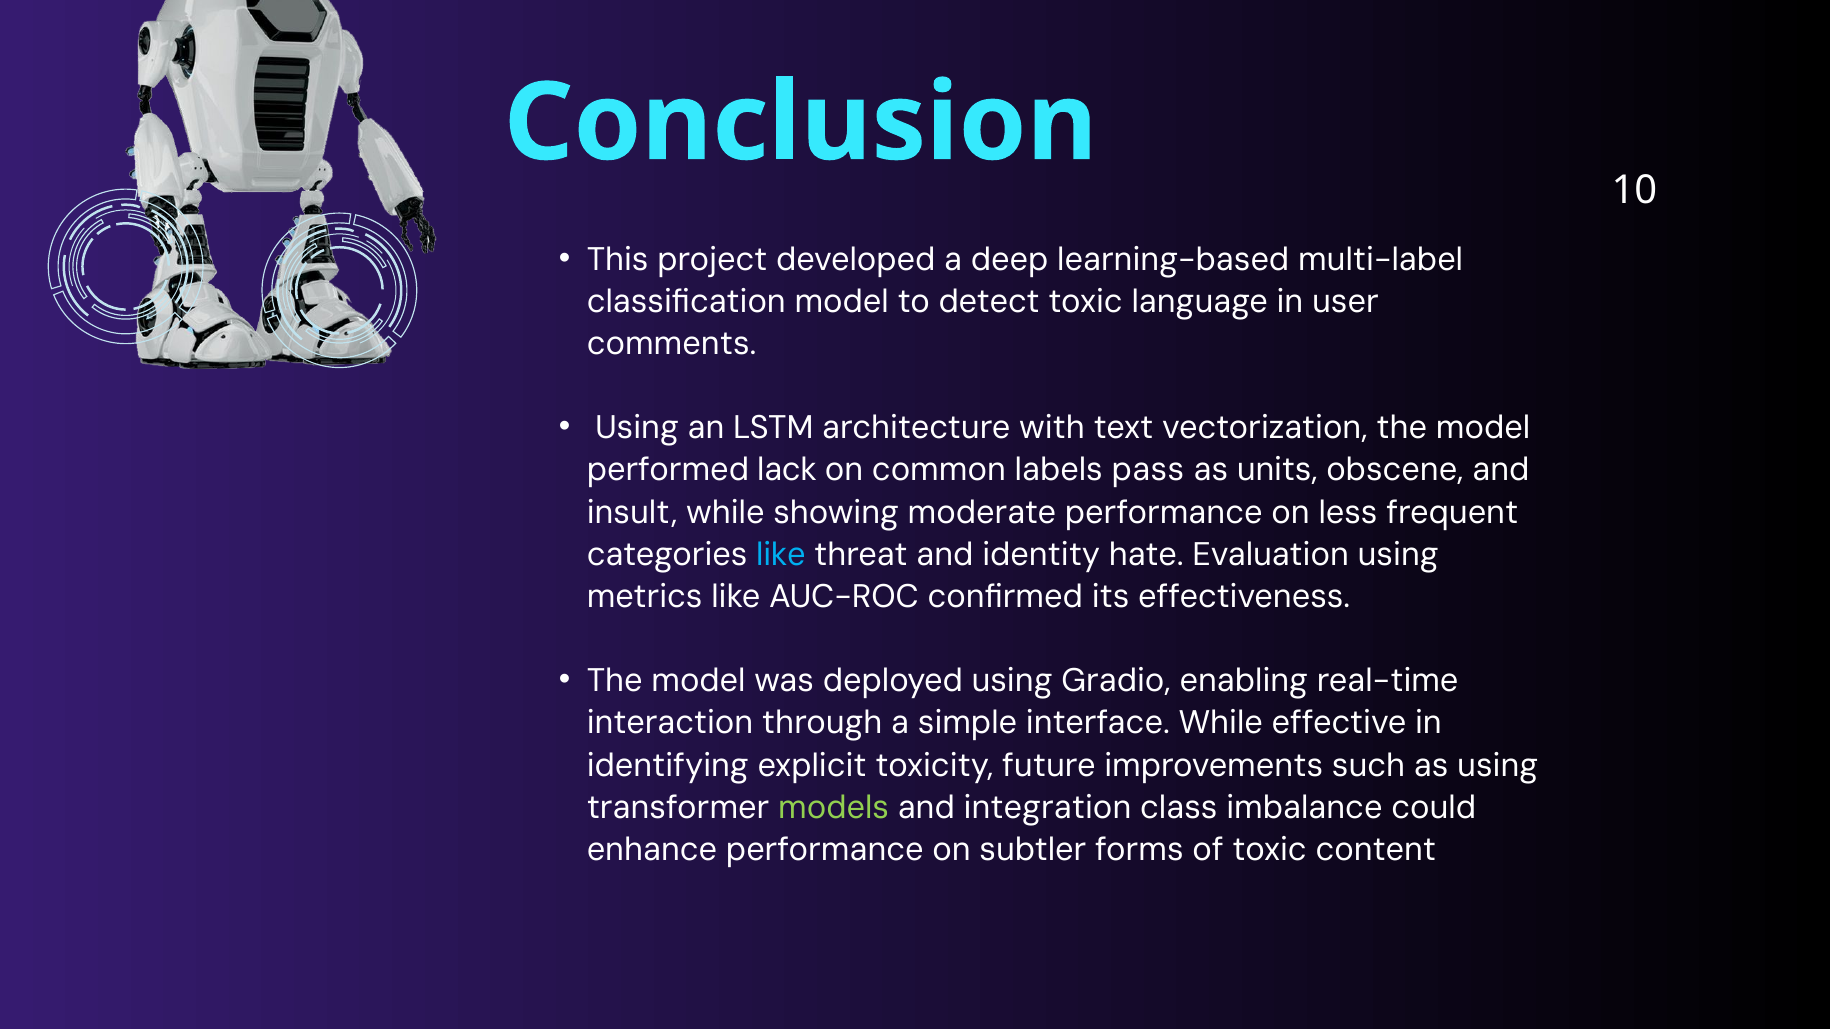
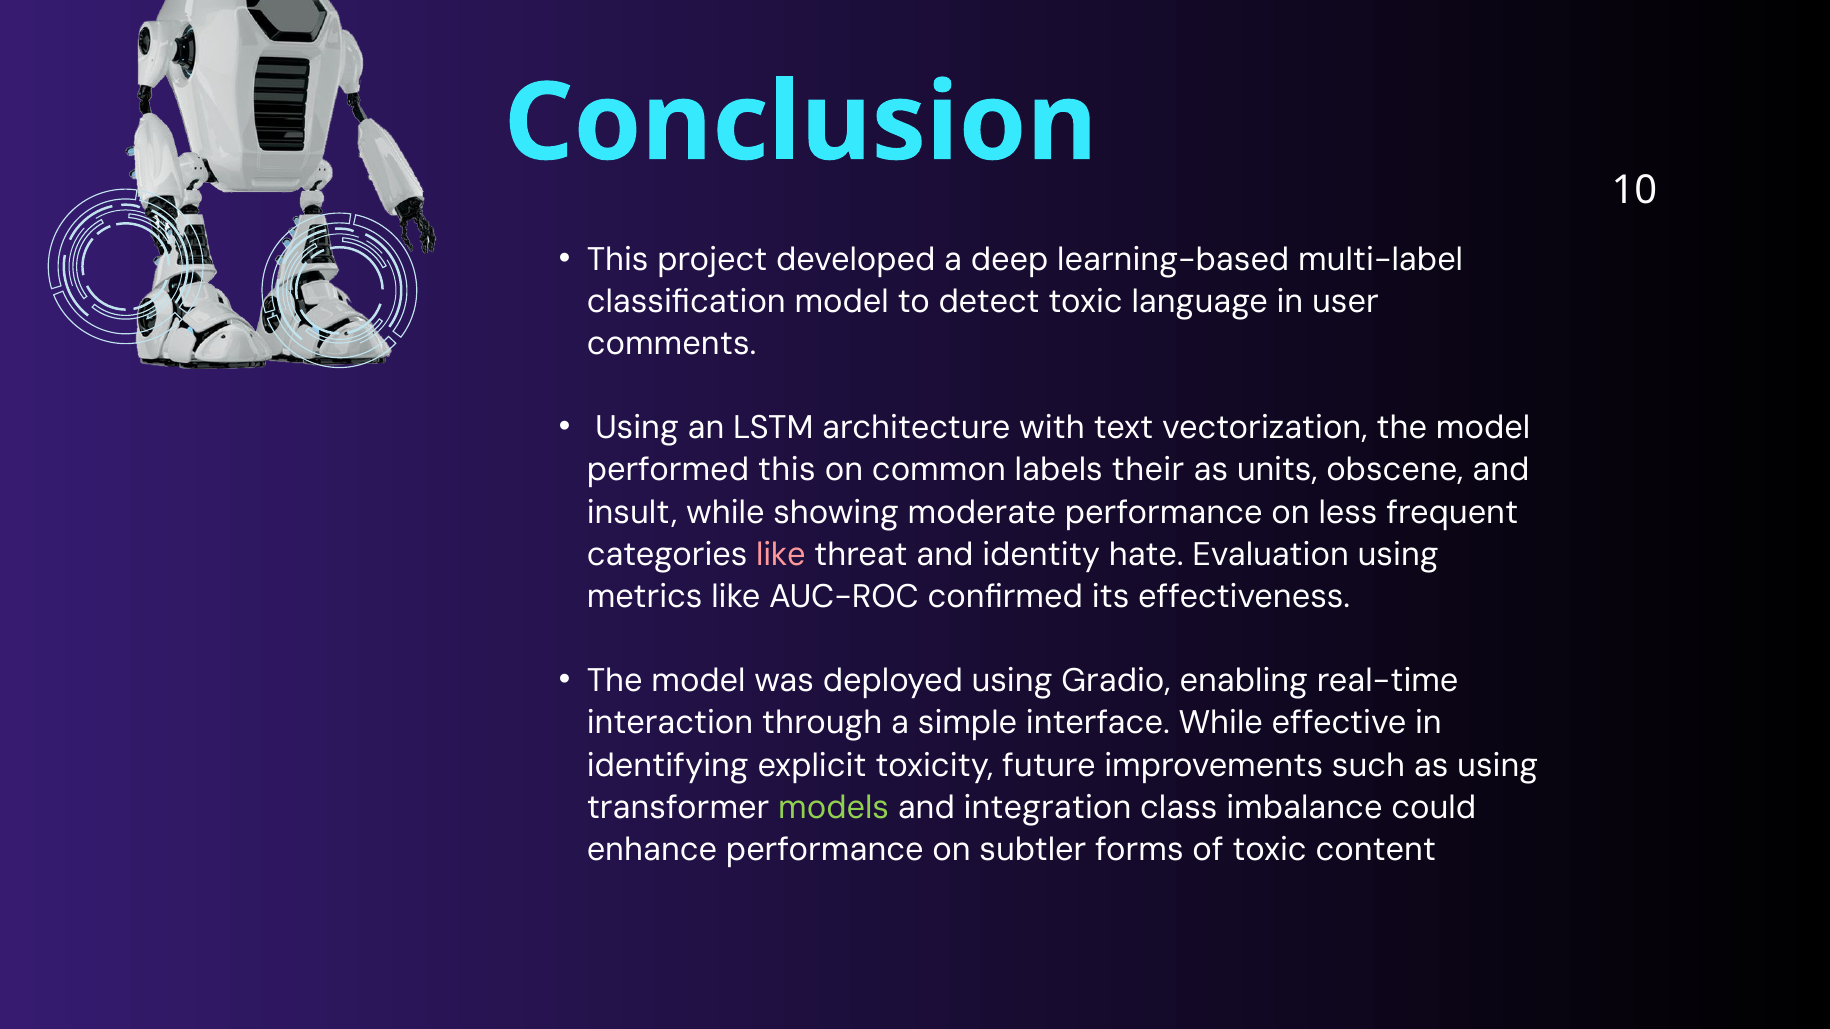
performed lack: lack -> this (787, 470)
pass: pass -> their (1148, 470)
like colour: light blue -> pink (781, 555)
